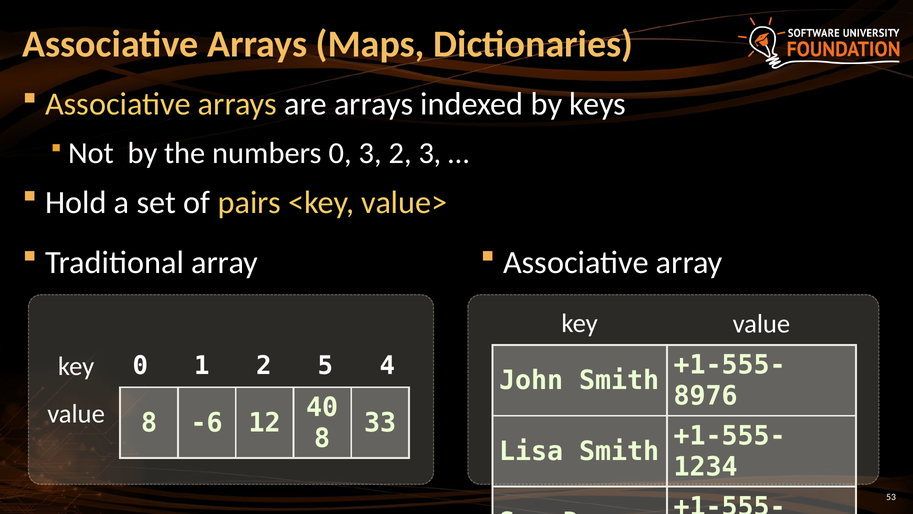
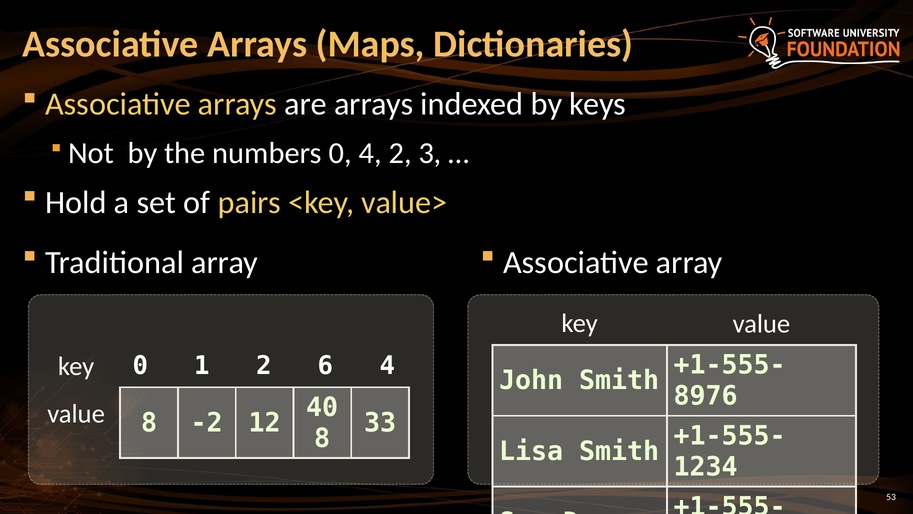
0 3: 3 -> 4 (370, 153)
5: 5 -> 6 (326, 365)
-6: -6 -> -2 (207, 423)
